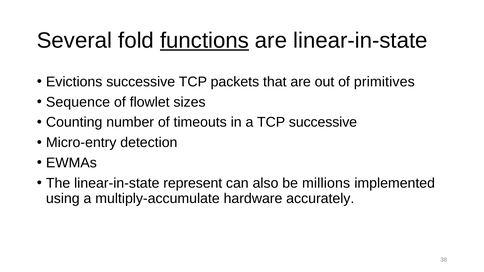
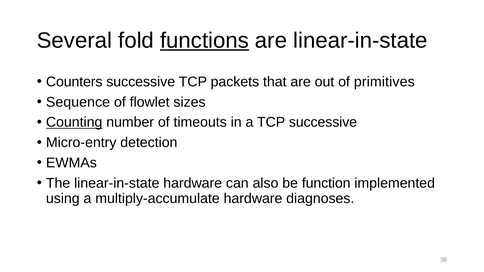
Evictions: Evictions -> Counters (74, 82)
Counting underline: none -> present (74, 122)
linear-in-state represent: represent -> hardware (193, 183)
millions: millions -> function (326, 183)
accurately: accurately -> diagnoses (320, 199)
